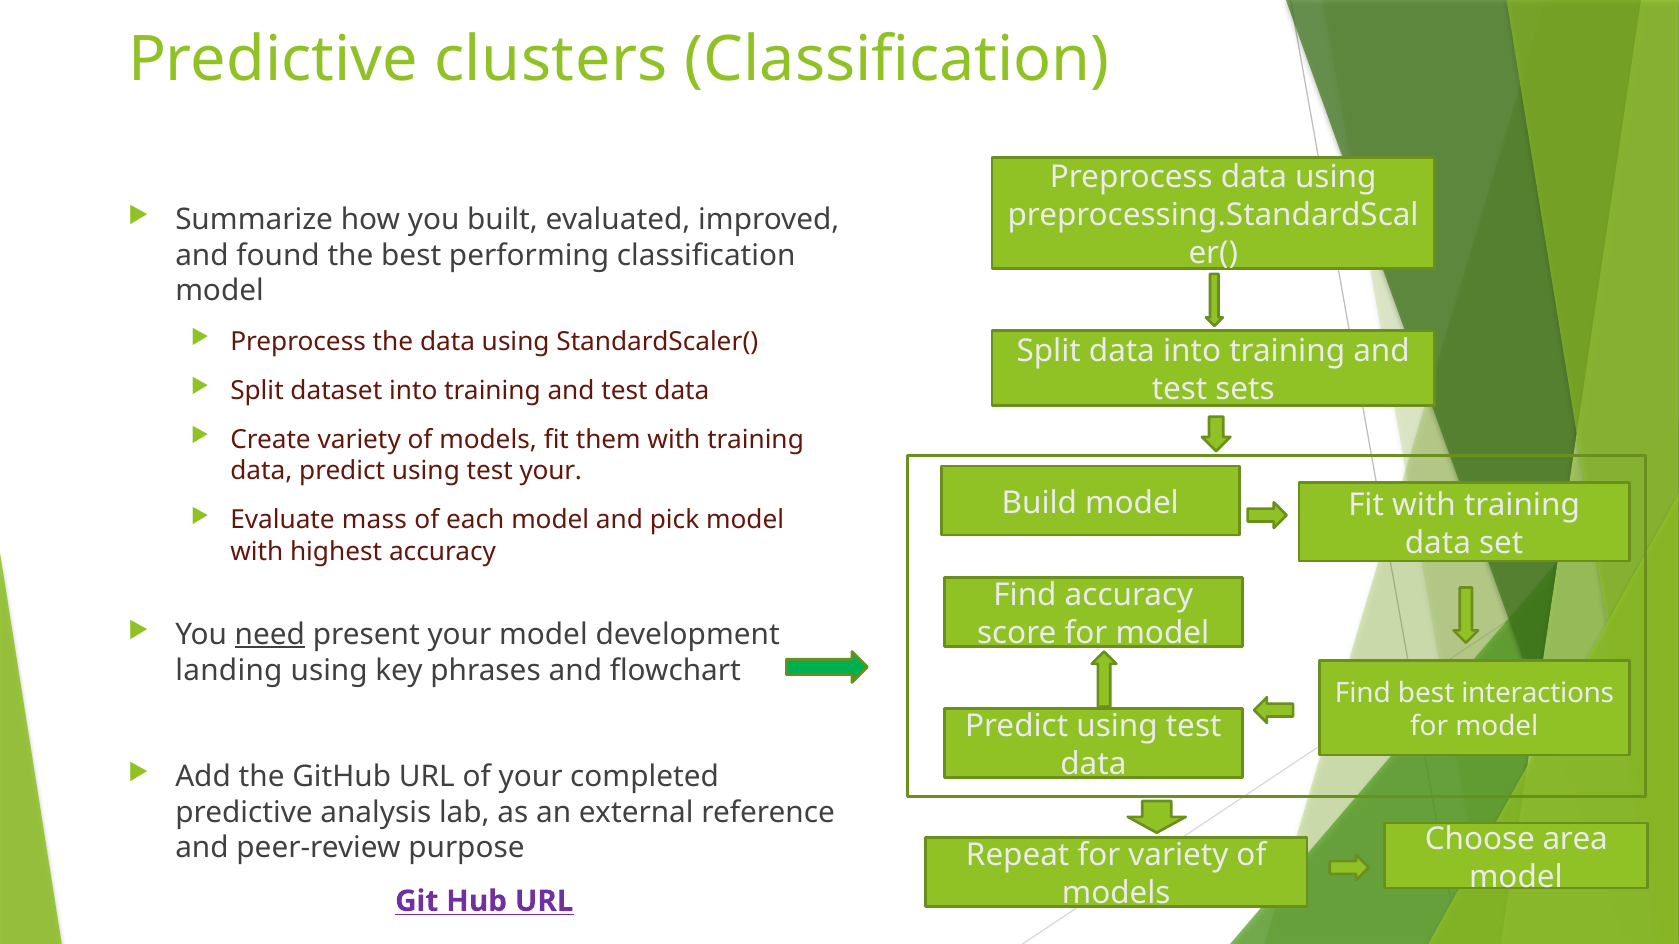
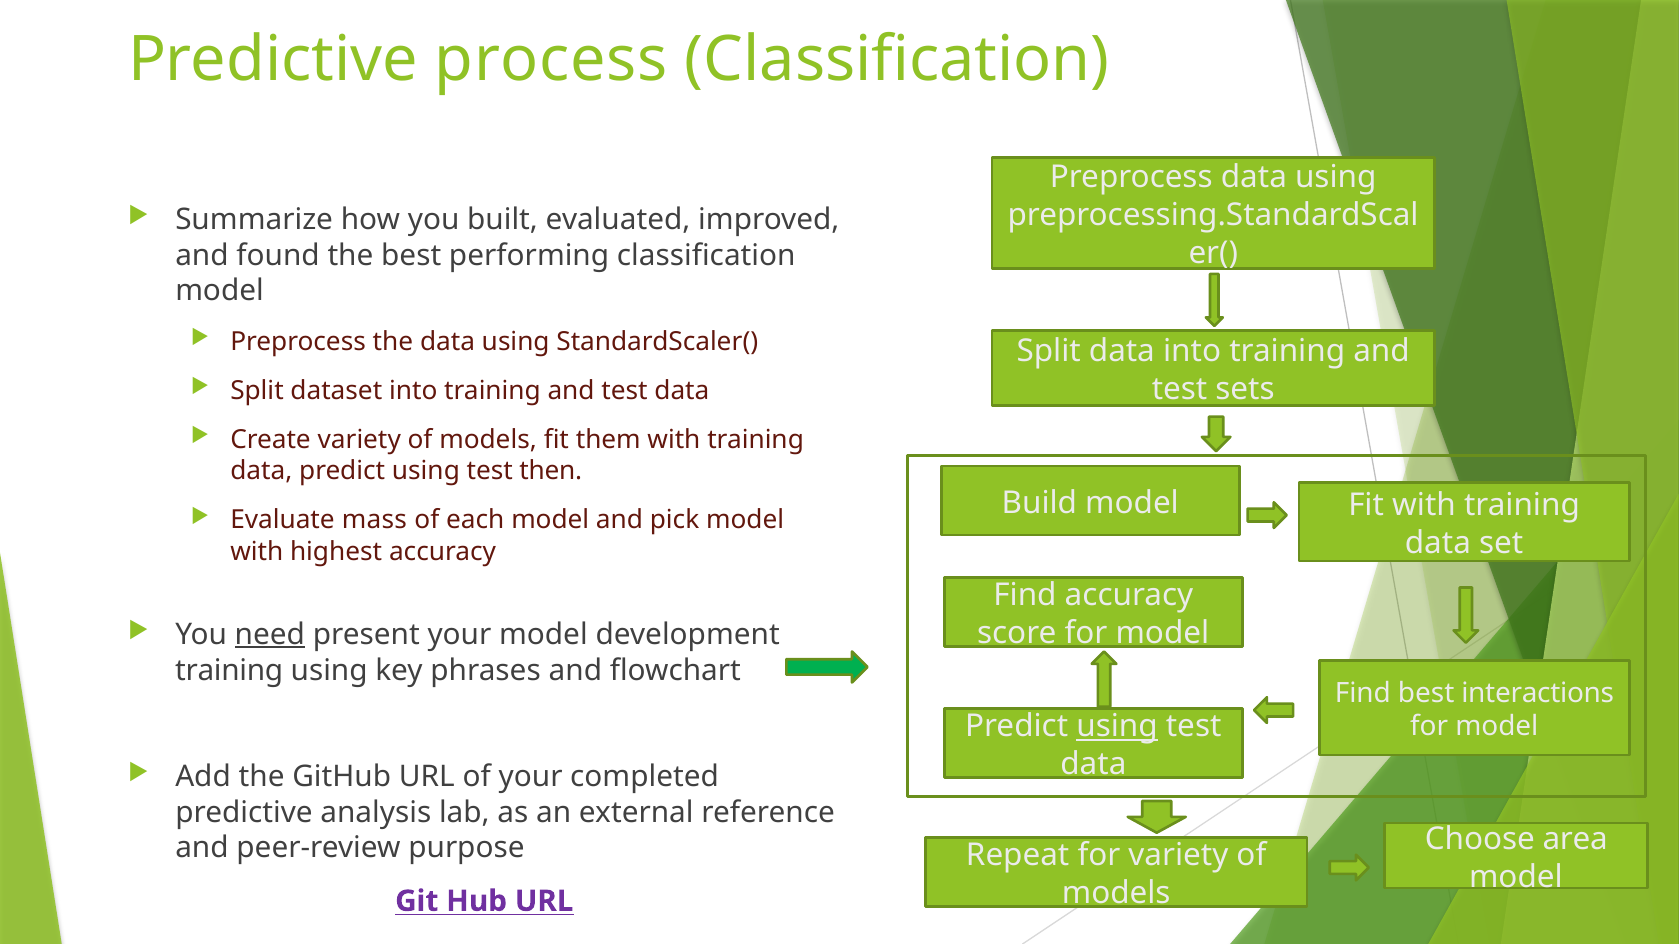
clusters: clusters -> process (551, 60)
test your: your -> then (551, 472)
landing: landing -> training (229, 671)
using underline: none -> present (1117, 726)
